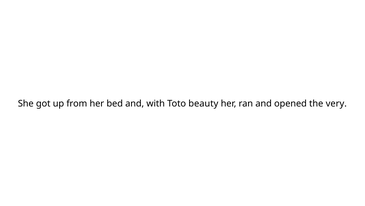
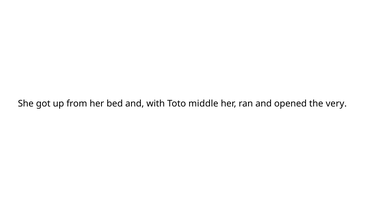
beauty: beauty -> middle (203, 103)
